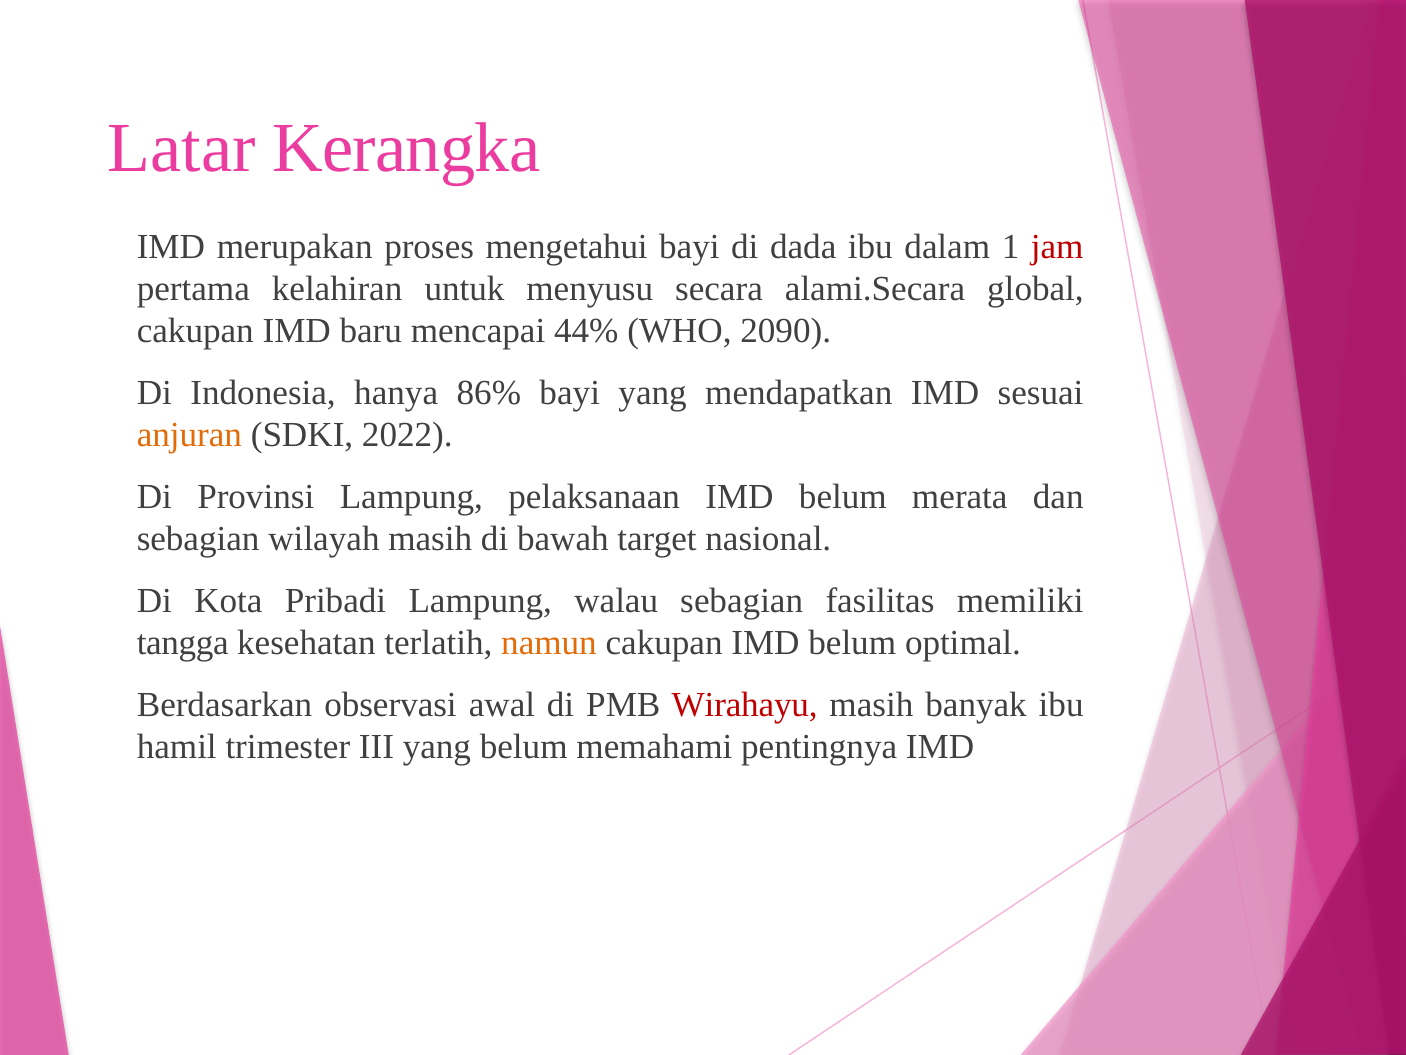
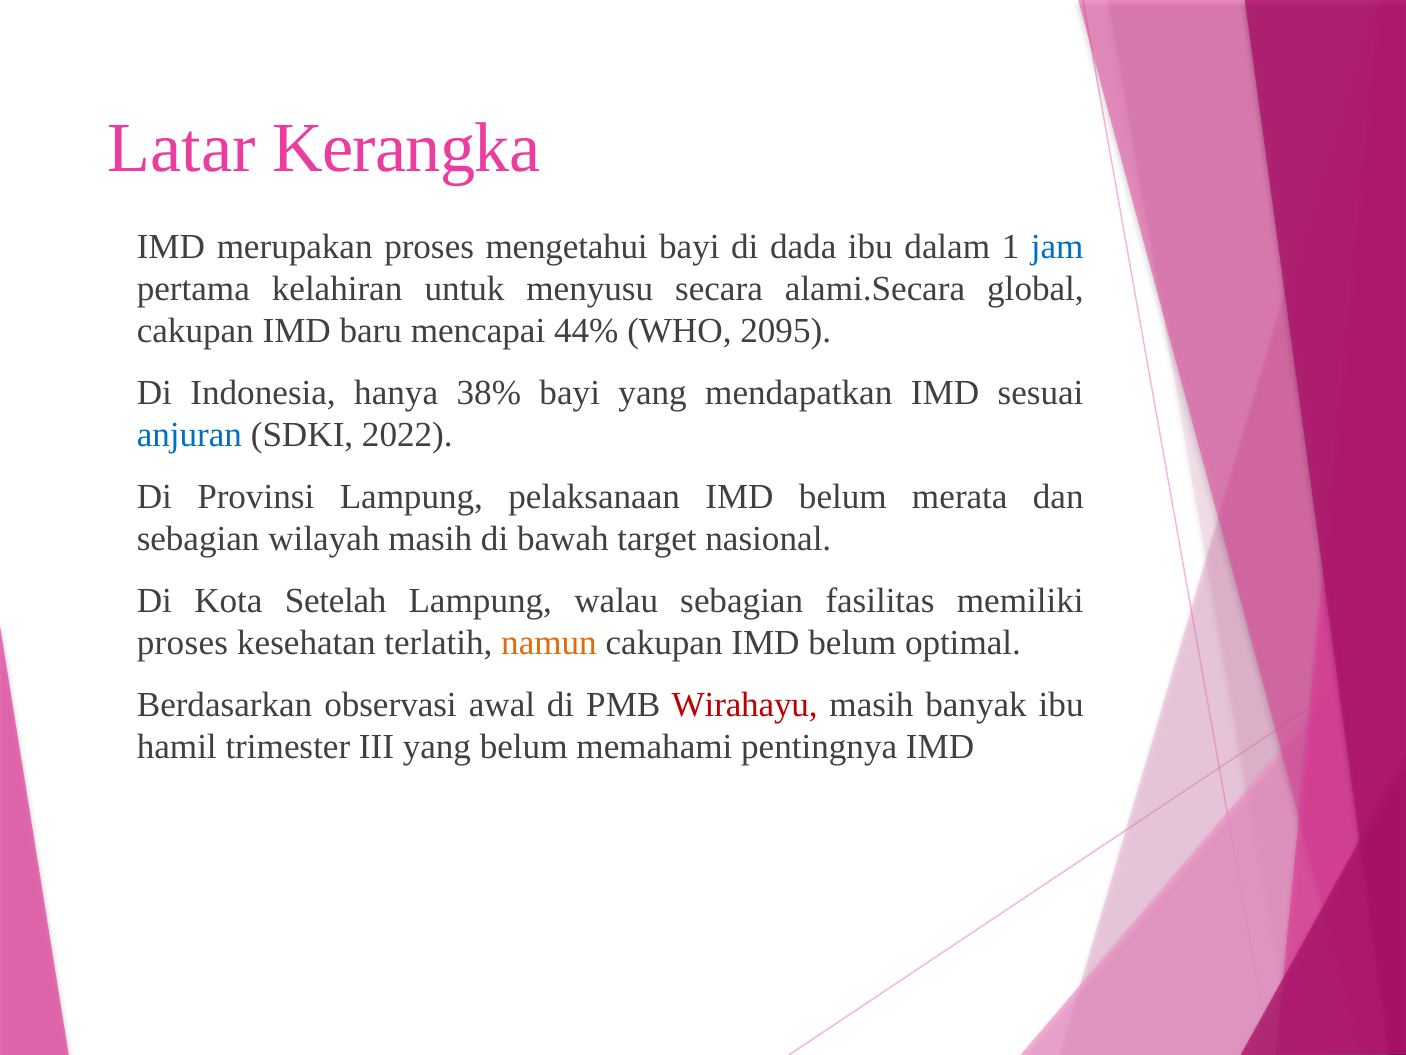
jam colour: red -> blue (1057, 246)
2090: 2090 -> 2095 (786, 331)
86%: 86% -> 38% (489, 393)
anjuran colour: orange -> blue (189, 435)
Pribadi: Pribadi -> Setelah (336, 600)
tangga: tangga -> proses (182, 643)
